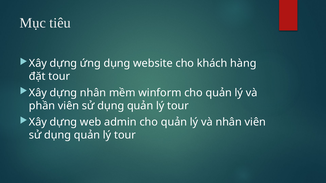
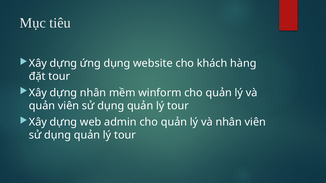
phần: phần -> quản (42, 106)
